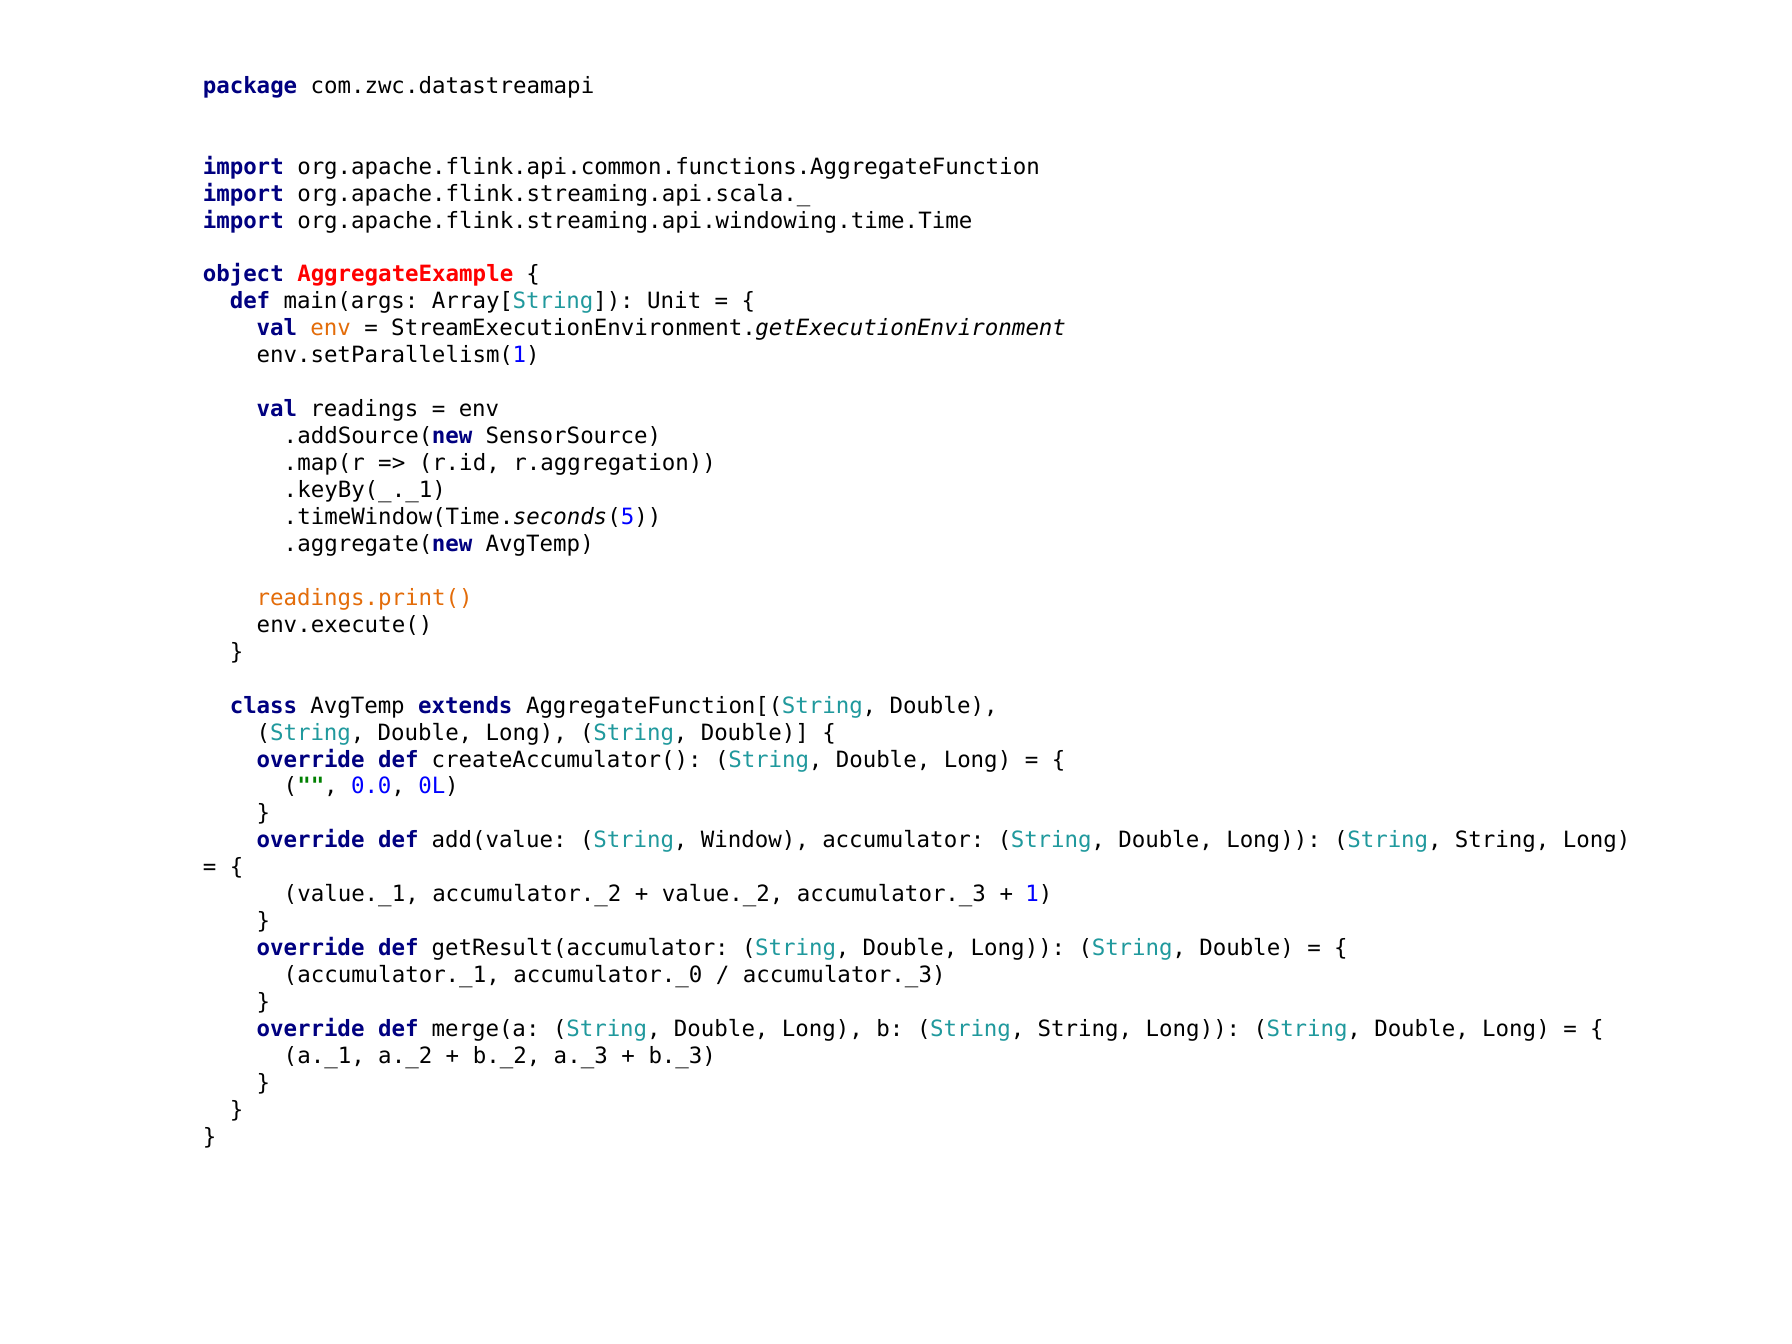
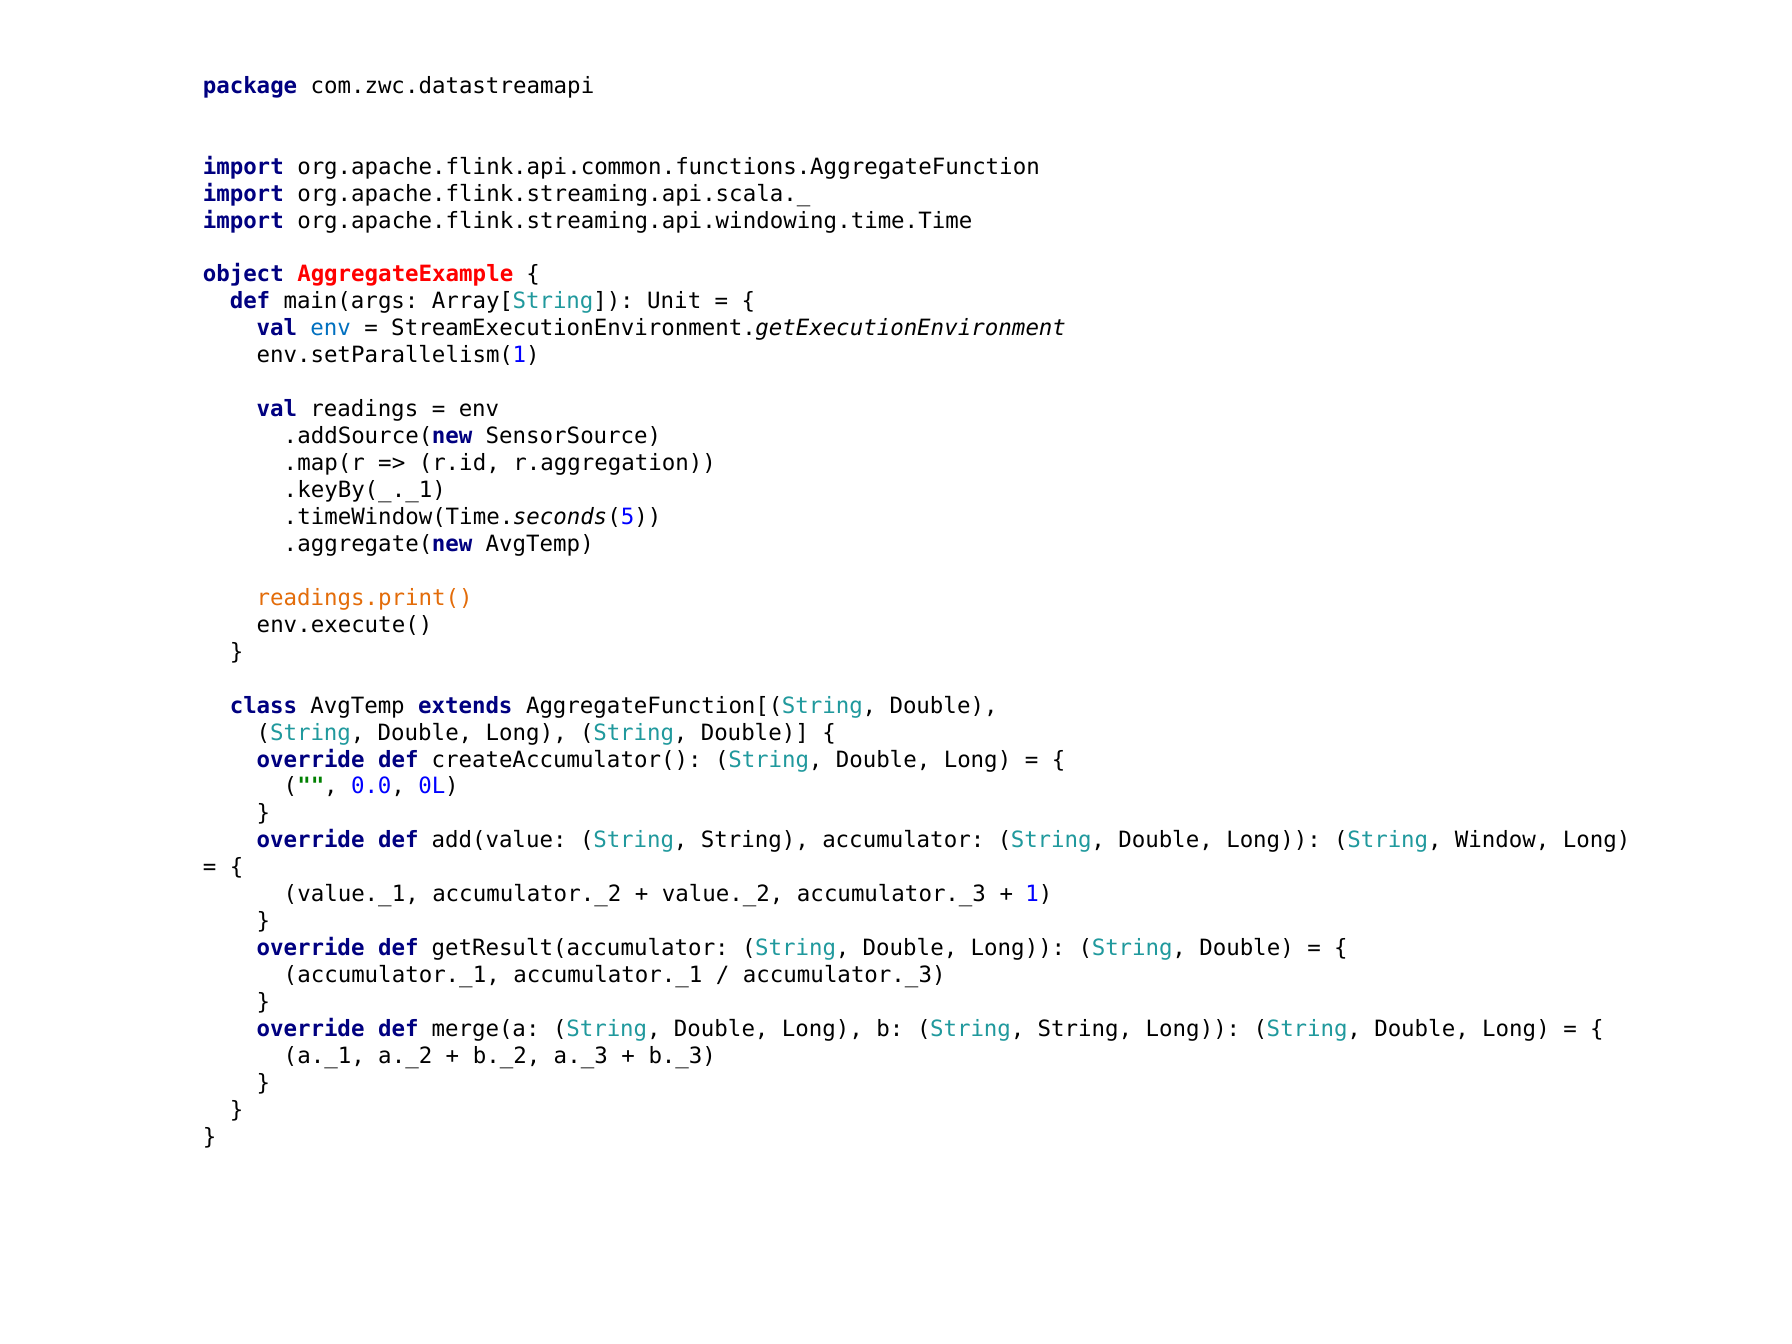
env colour: orange -> blue (331, 328)
add(value String Window: Window -> String (755, 840)
Long String String: String -> Window (1502, 840)
accumulator._1 accumulator._0: accumulator._0 -> accumulator._1 (608, 975)
